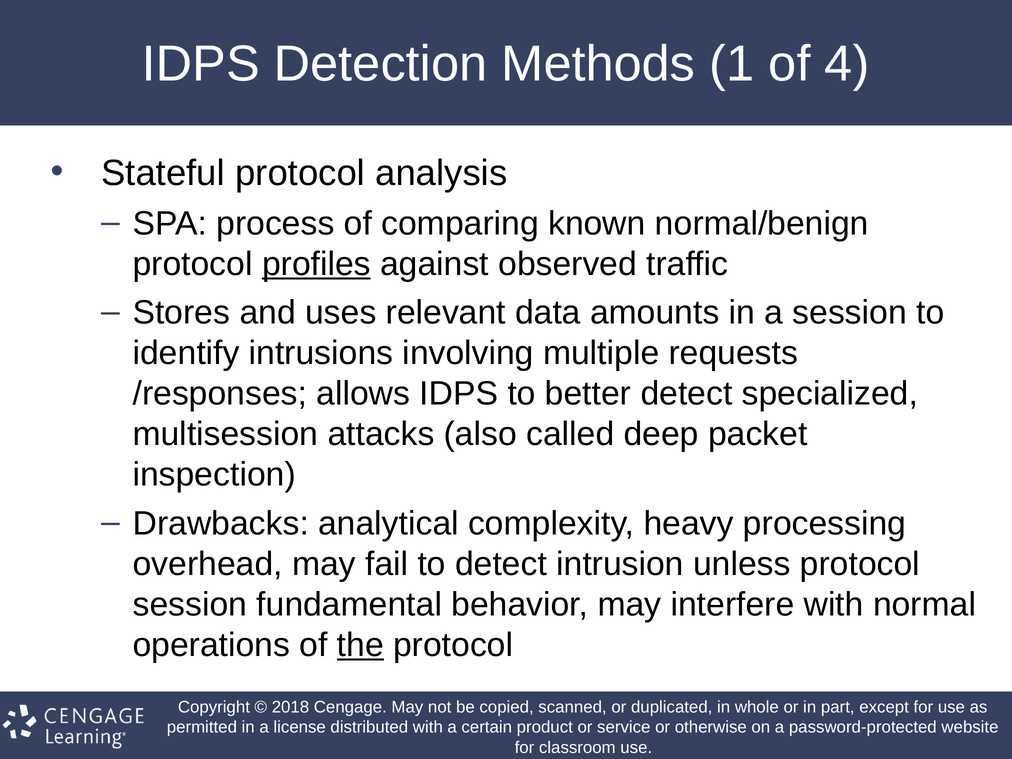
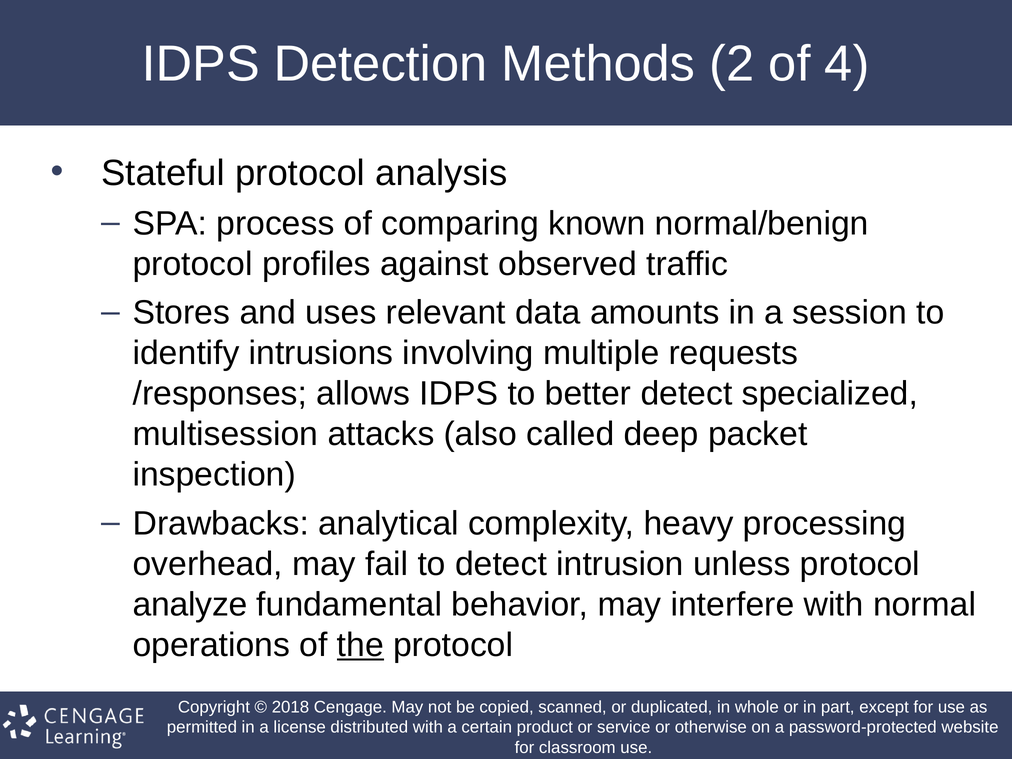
1: 1 -> 2 (732, 64)
profiles underline: present -> none (316, 264)
session: session -> analyze (190, 605)
